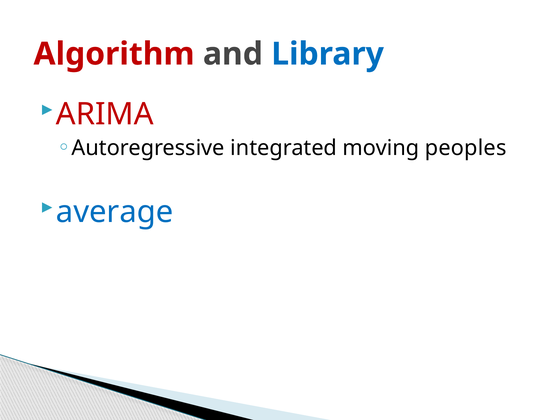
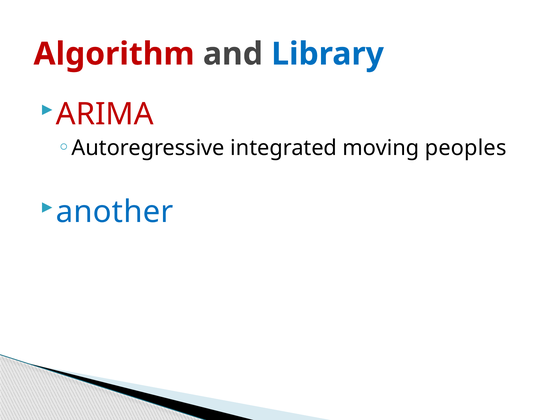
average: average -> another (115, 212)
